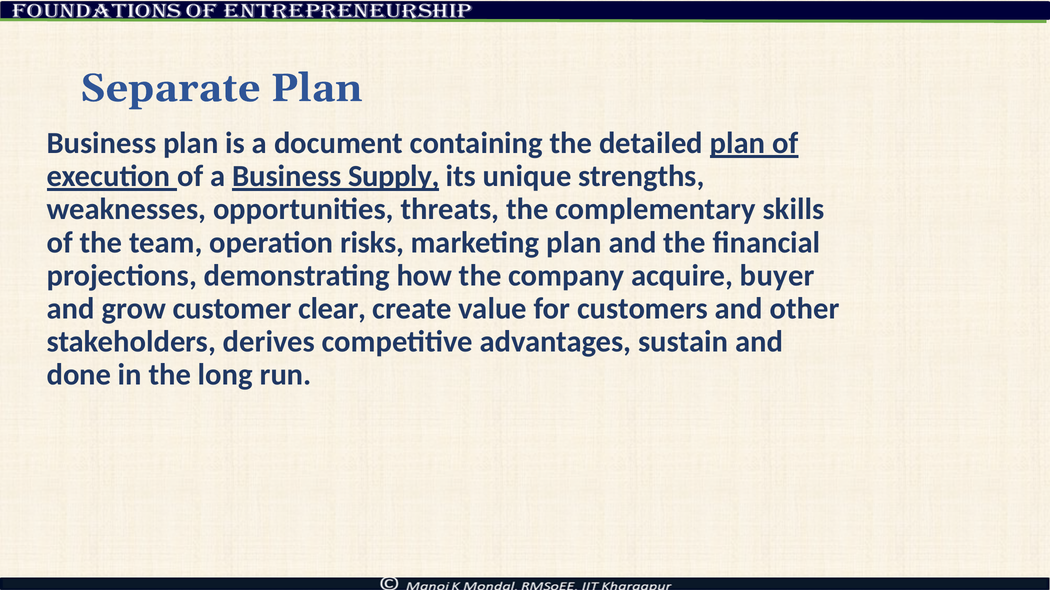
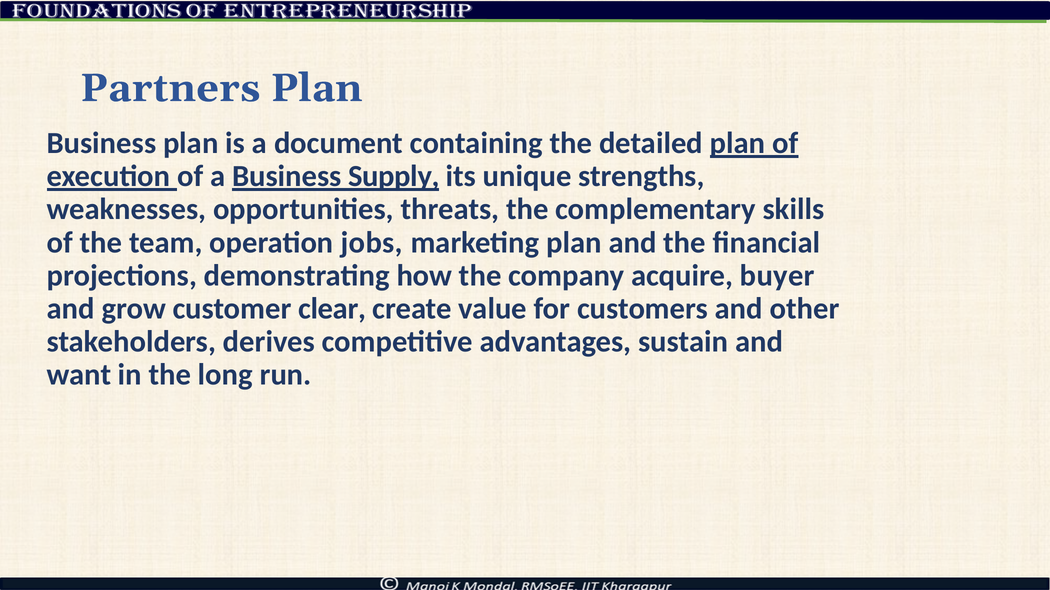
Separate: Separate -> Partners (170, 88)
risks: risks -> jobs (372, 243)
done: done -> want (79, 375)
